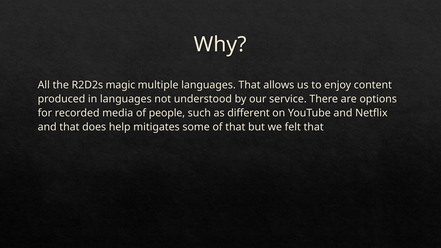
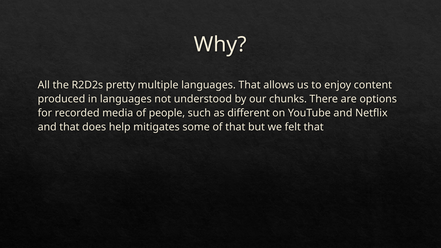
magic: magic -> pretty (120, 85)
service: service -> chunks (288, 99)
